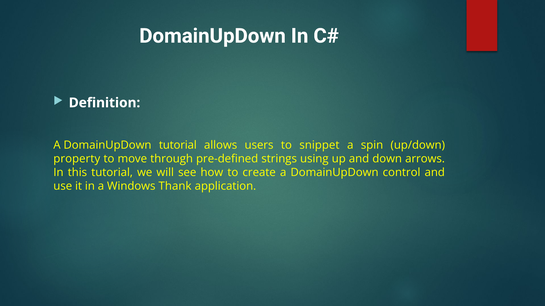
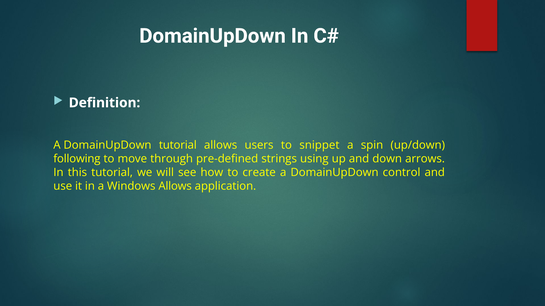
property: property -> following (77, 159)
Windows Thank: Thank -> Allows (175, 186)
